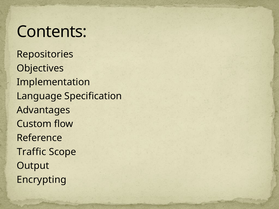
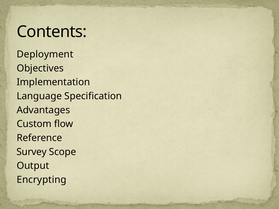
Repositories: Repositories -> Deployment (45, 54)
Traffic: Traffic -> Survey (32, 152)
